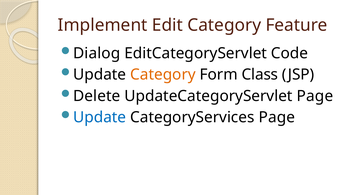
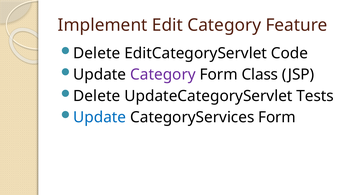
Dialog: Dialog -> Delete (97, 53)
Category colour: orange -> purple (163, 74)
UpdateCategoryServlet Page: Page -> Tests (315, 96)
CategoryServices Page: Page -> Form (277, 117)
